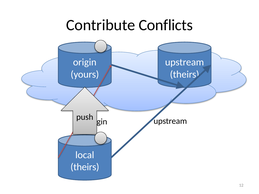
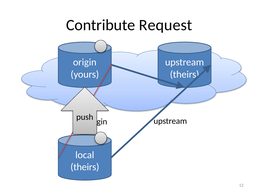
Conflicts: Conflicts -> Request (166, 25)
